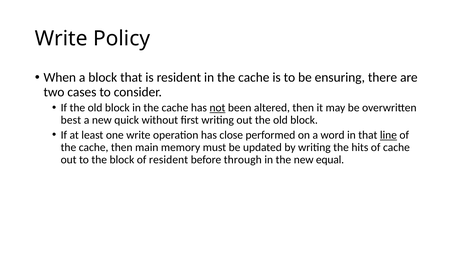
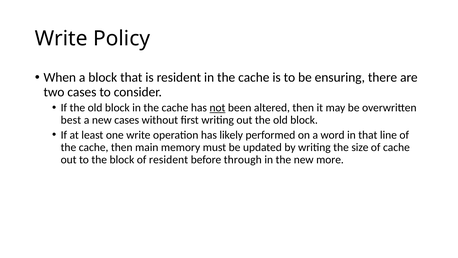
new quick: quick -> cases (127, 120)
close: close -> likely (231, 135)
line underline: present -> none (388, 135)
hits: hits -> size (360, 147)
equal: equal -> more (330, 159)
